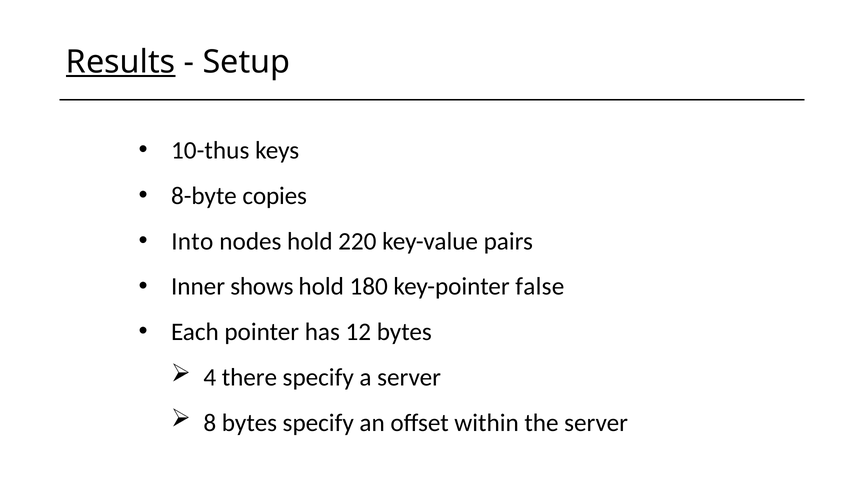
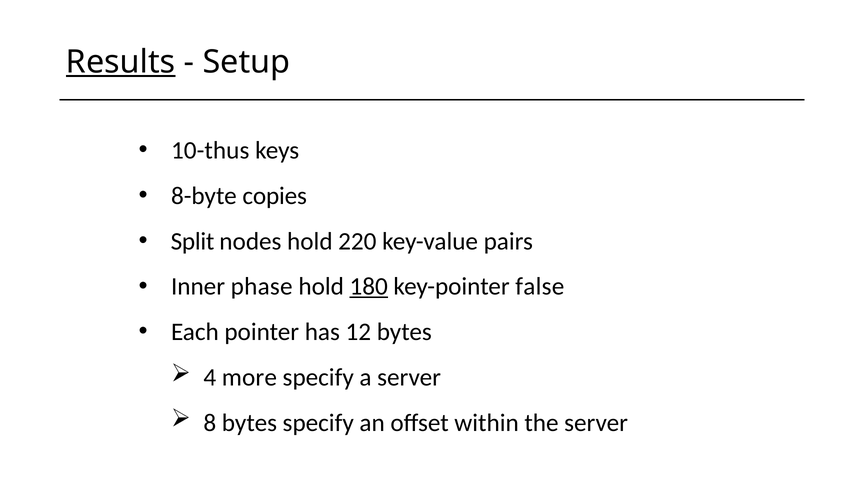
Into: Into -> Split (193, 241)
shows: shows -> phase (262, 287)
180 underline: none -> present (369, 287)
there: there -> more (249, 377)
